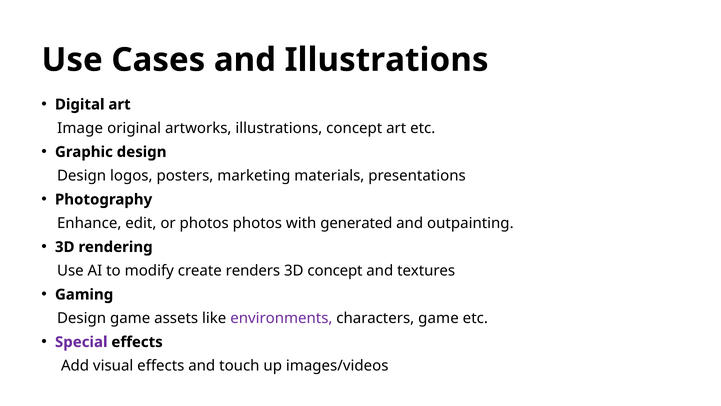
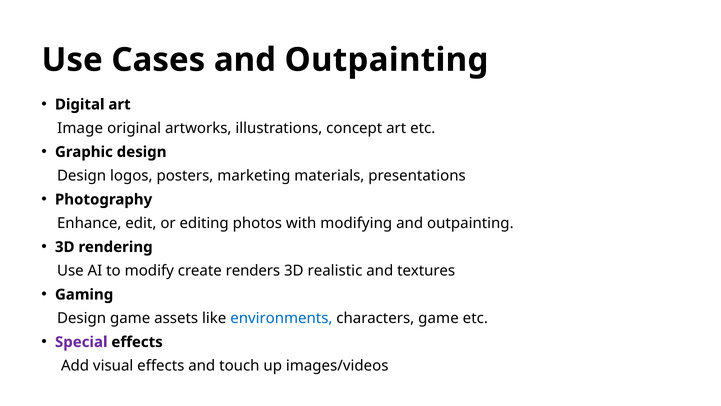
Cases and Illustrations: Illustrations -> Outpainting (386, 60)
or photos: photos -> editing (204, 223)
generated: generated -> modifying (356, 223)
3D concept: concept -> realistic (335, 271)
environments colour: purple -> blue (281, 318)
